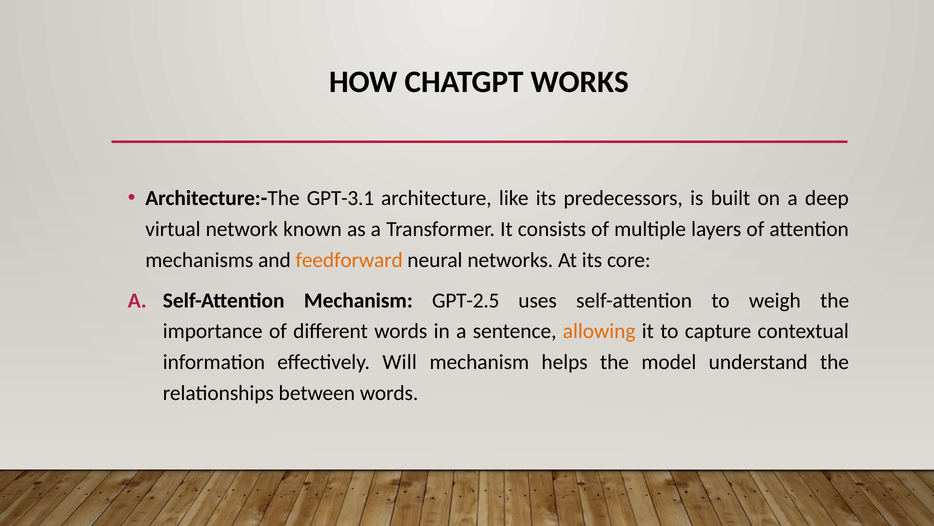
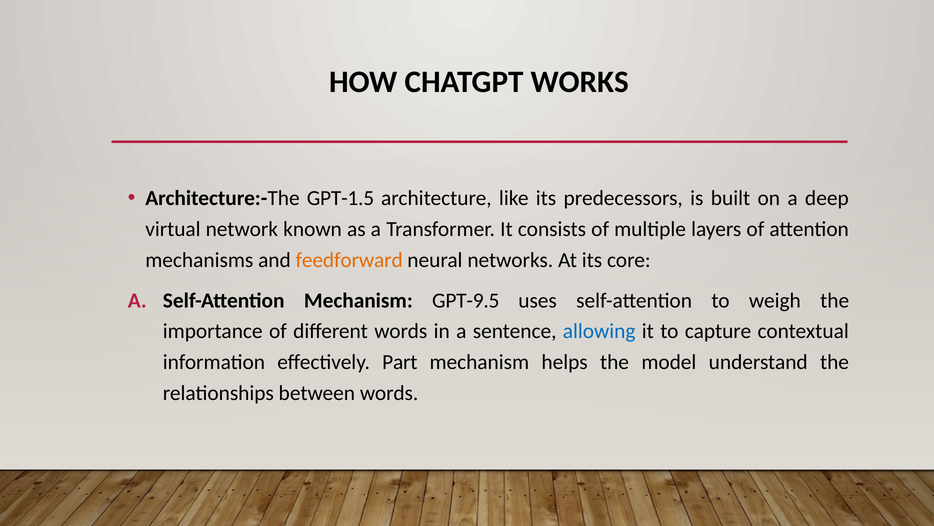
GPT-3.1: GPT-3.1 -> GPT-1.5 (340, 198)
GPT-2.5: GPT-2.5 -> GPT-9.5 (466, 300)
allowing colour: orange -> blue (599, 331)
Will: Will -> Part (400, 362)
